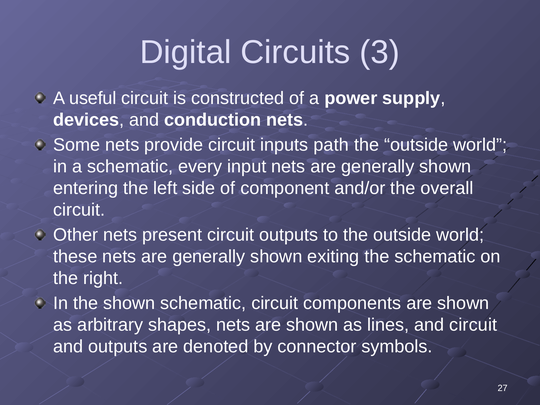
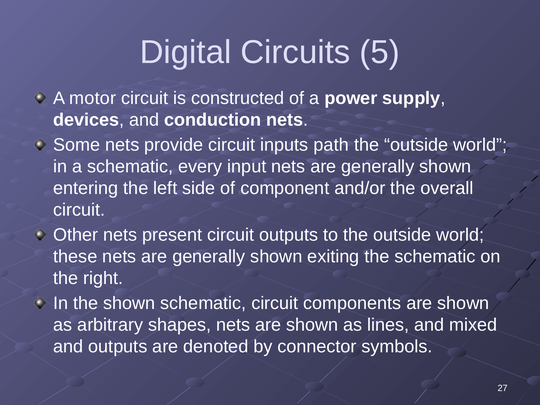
3: 3 -> 5 (380, 52)
useful: useful -> motor (93, 98)
and circuit: circuit -> mixed (473, 325)
